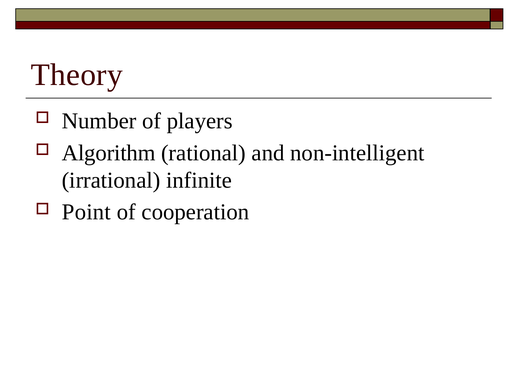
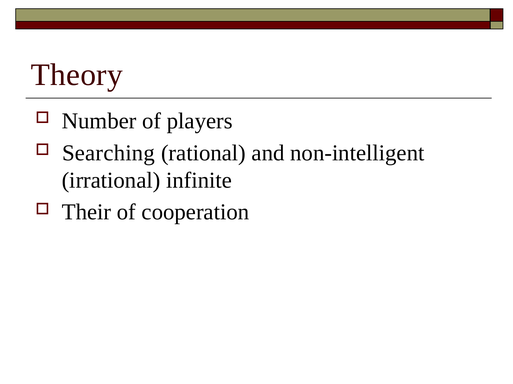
Algorithm: Algorithm -> Searching (108, 153)
Point: Point -> Their (86, 213)
